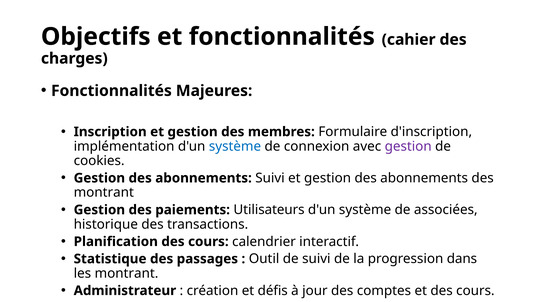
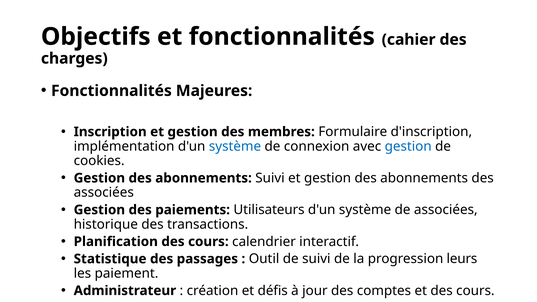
gestion colour: purple -> blue (408, 146)
montrant: montrant -> associées (104, 193)
dans: dans -> leurs (462, 259)
les montrant: montrant -> paiement (126, 273)
